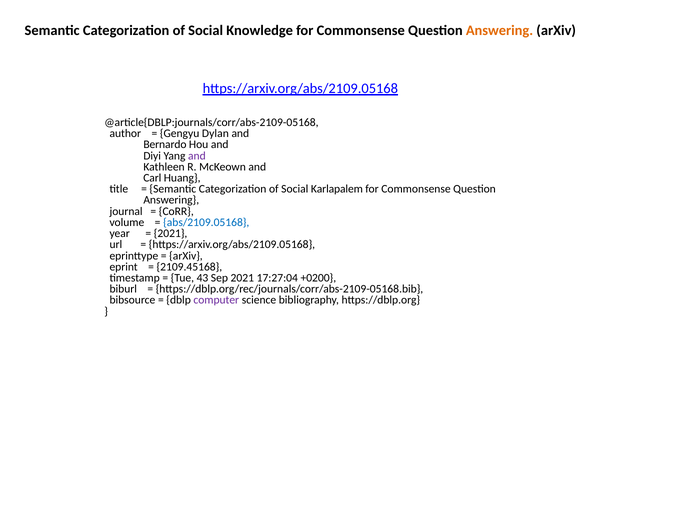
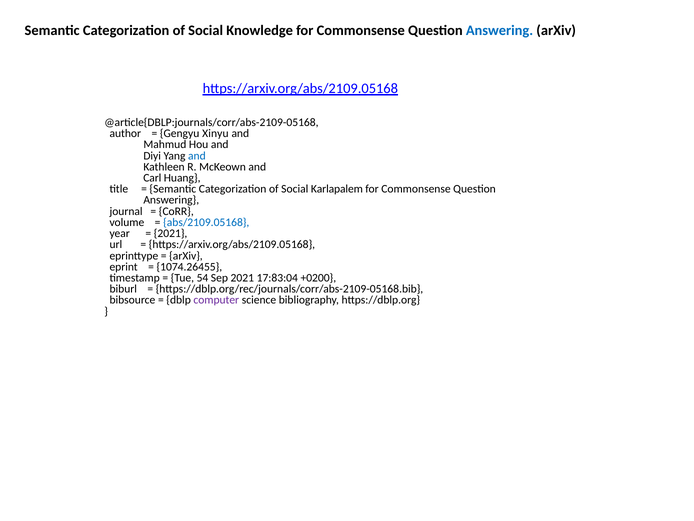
Answering colour: orange -> blue (500, 31)
Dylan: Dylan -> Xinyu (215, 133)
Bernardo: Bernardo -> Mahmud (165, 145)
and colour: purple -> blue (197, 156)
2109.45168: 2109.45168 -> 1074.26455 (189, 267)
43: 43 -> 54 (202, 278)
17:27:04: 17:27:04 -> 17:83:04 (277, 278)
